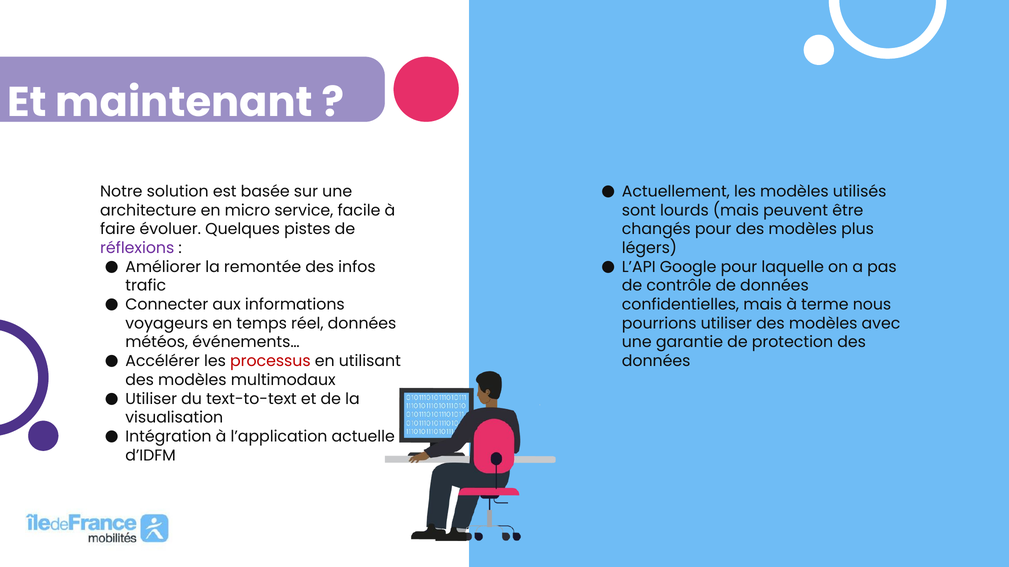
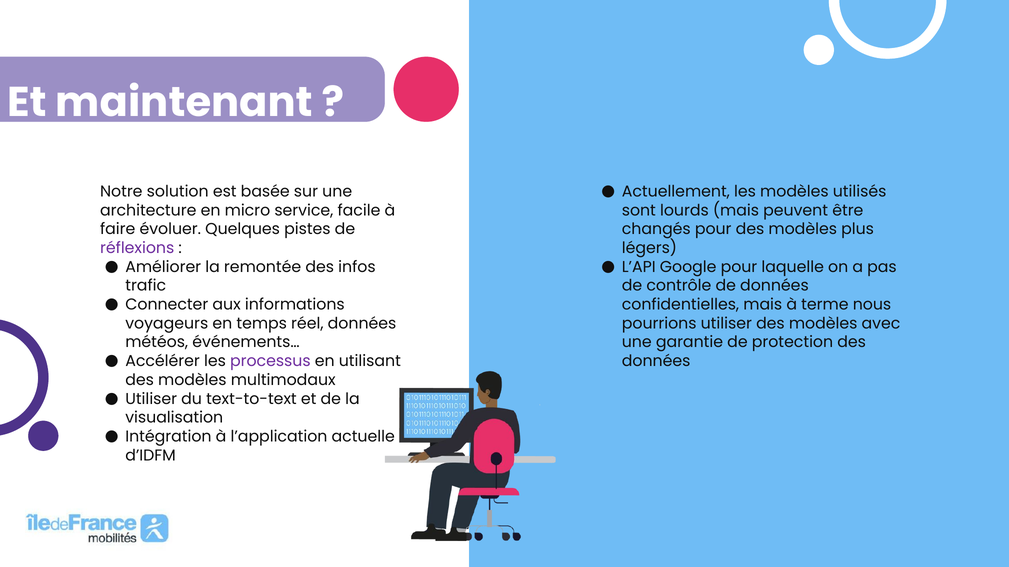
processus colour: red -> purple (270, 361)
